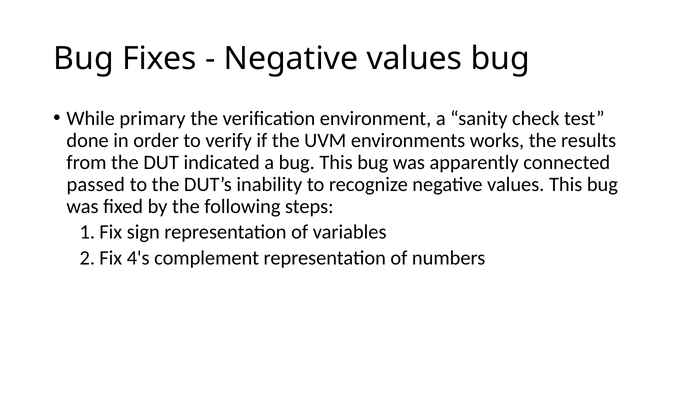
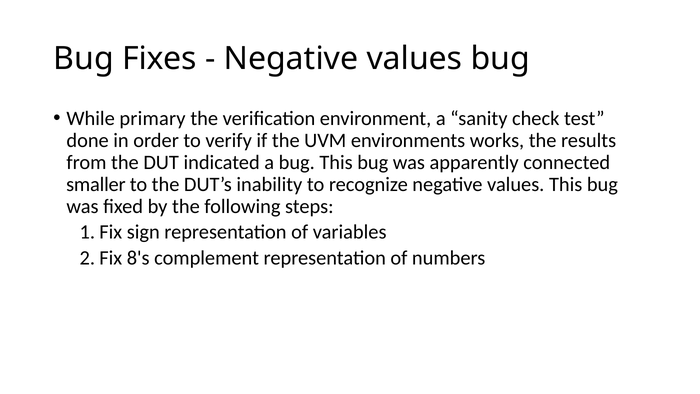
passed: passed -> smaller (96, 184)
4's: 4's -> 8's (138, 258)
